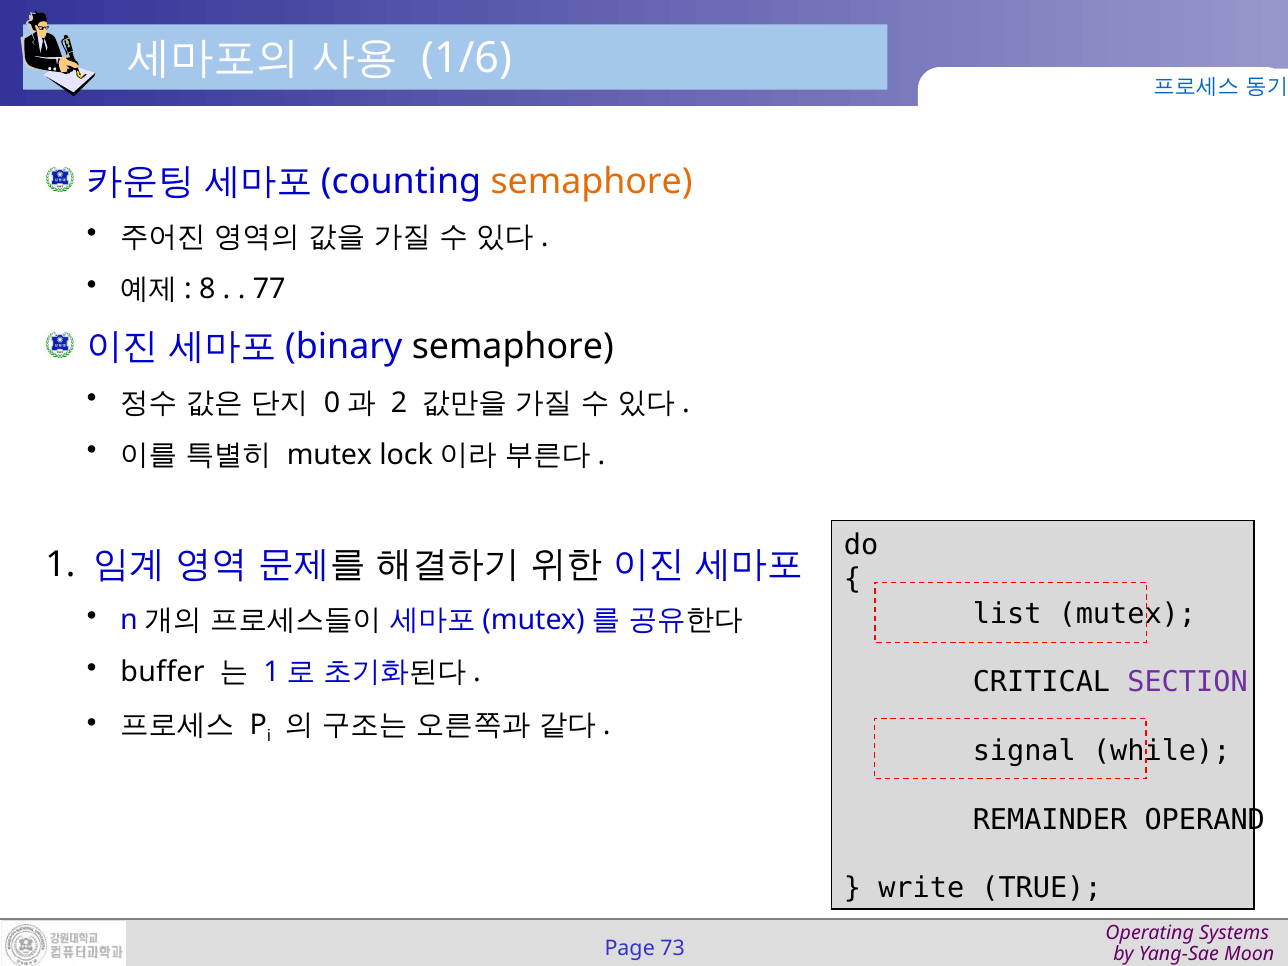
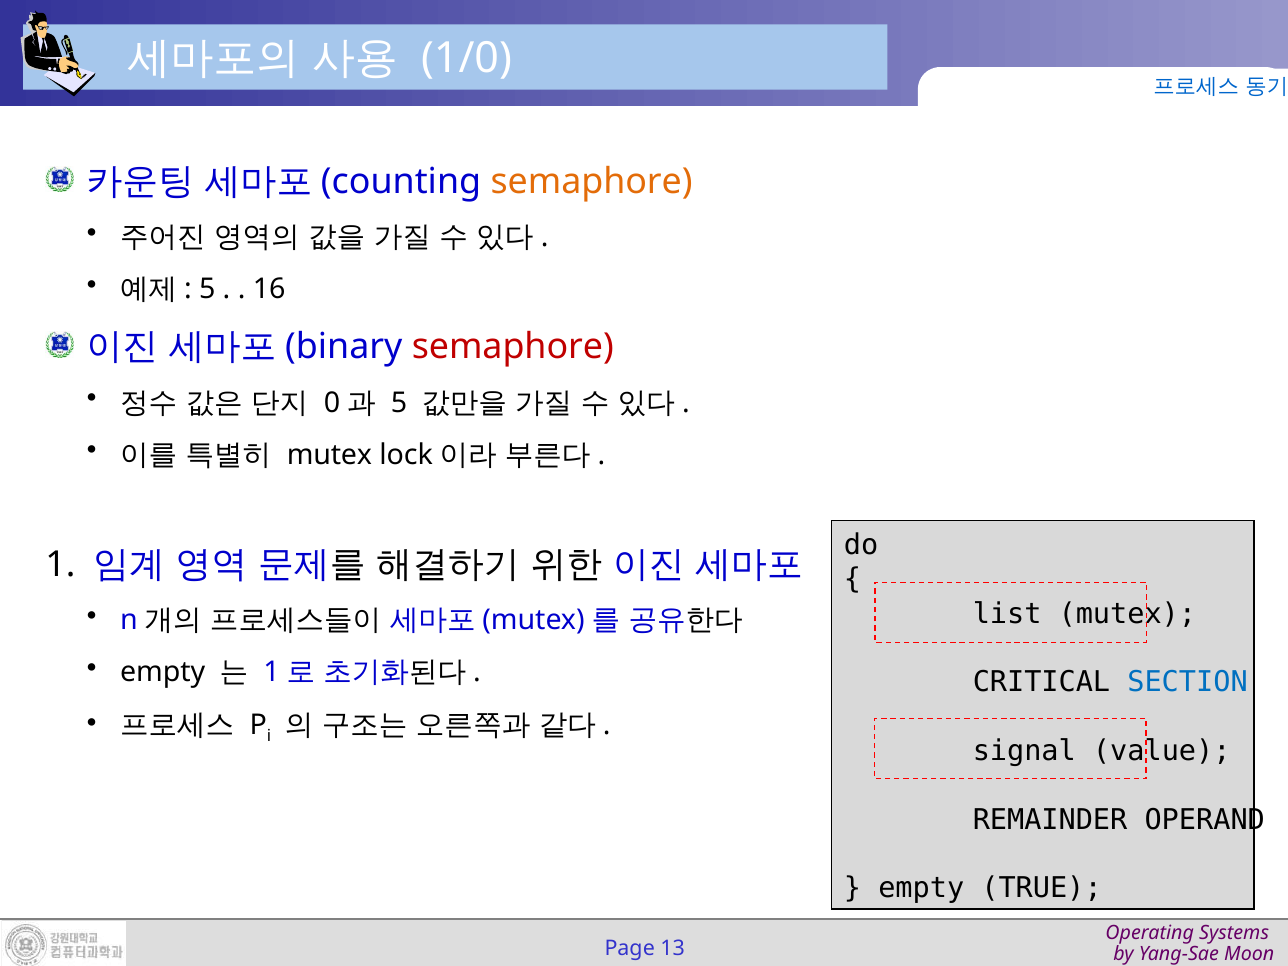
1/6: 1/6 -> 1/0 (466, 58)
8: 8 -> 5 (207, 289)
77: 77 -> 16 (269, 289)
semaphore colour: black -> red (513, 347)
2: 2 -> 5 (399, 403)
buffer: buffer -> empty (163, 673)
SECTION colour: purple -> blue (1188, 683)
while: while -> value (1162, 751)
write: write -> empty (921, 889)
73: 73 -> 13 (673, 948)
